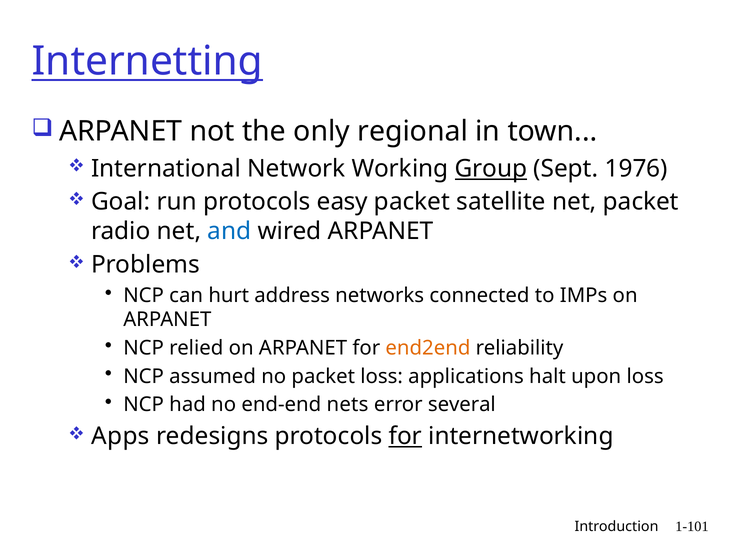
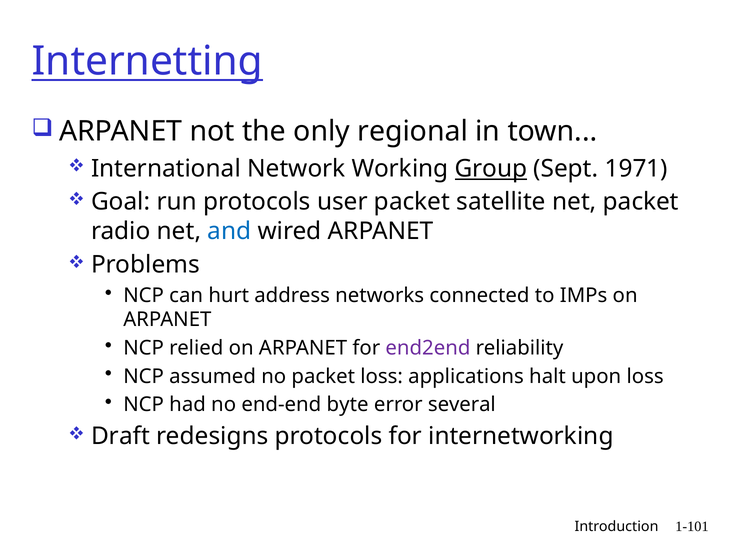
1976: 1976 -> 1971 (636, 169)
easy: easy -> user (342, 202)
end2end colour: orange -> purple (428, 348)
nets: nets -> byte (348, 404)
Apps: Apps -> Draft (121, 436)
for underline: present -> none (405, 436)
